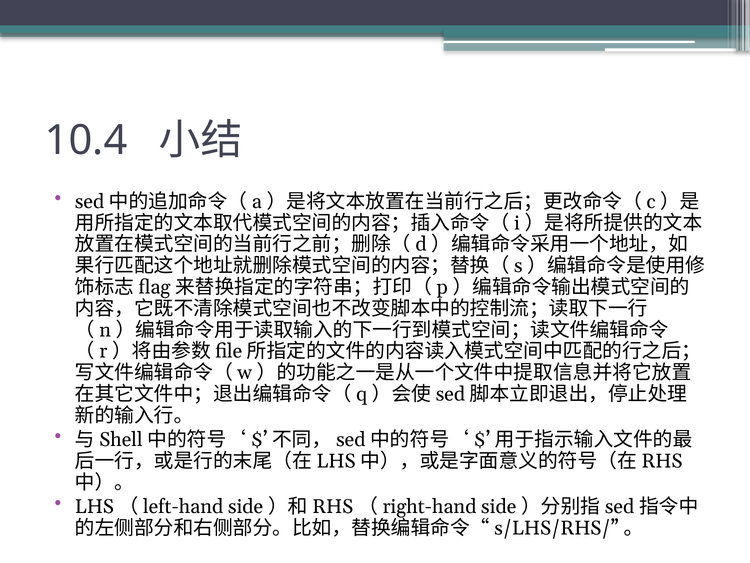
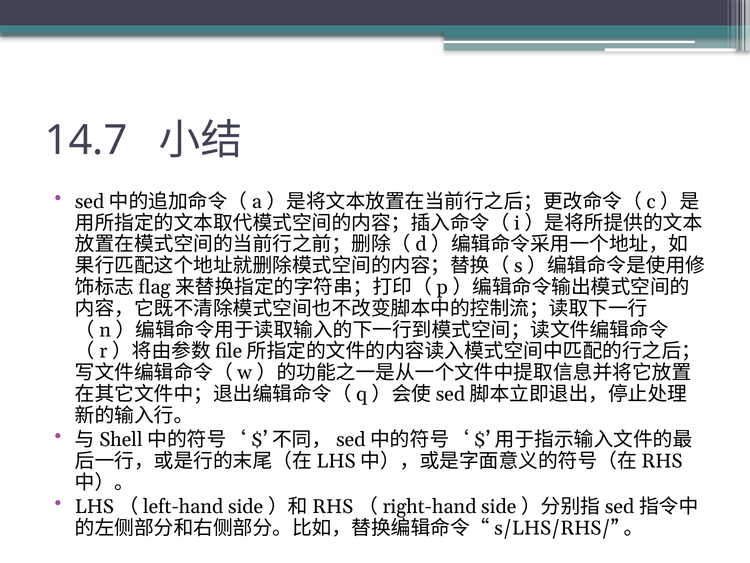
10.4: 10.4 -> 14.7 (86, 140)
